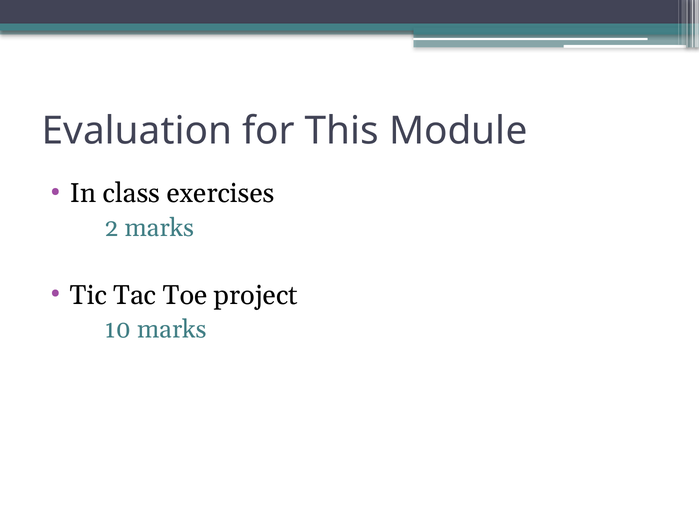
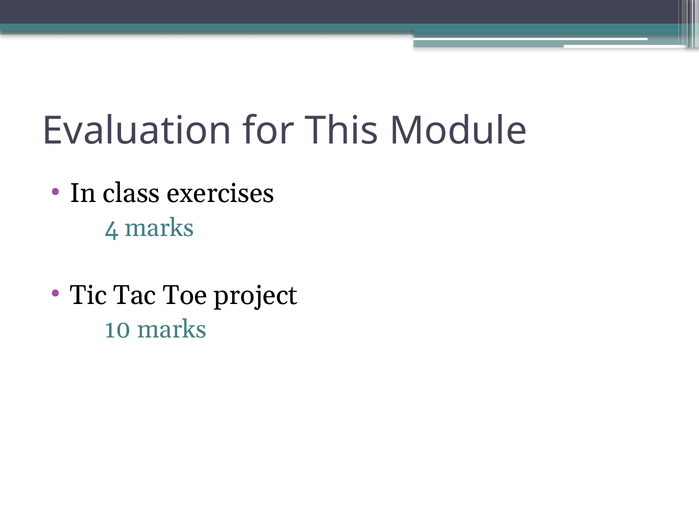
2: 2 -> 4 (112, 228)
